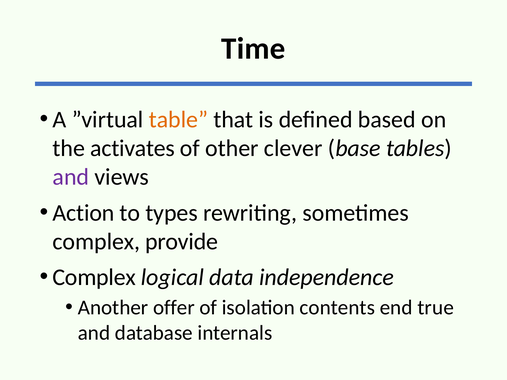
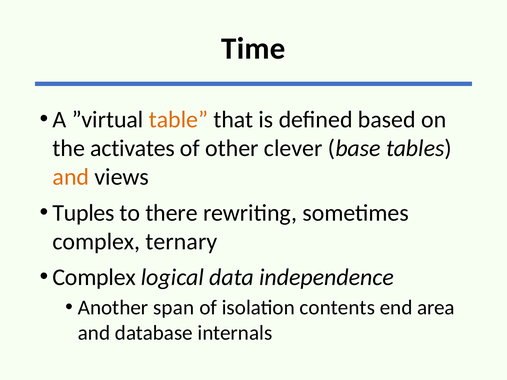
and colour: purple -> orange (71, 177)
Action: Action -> Tuples (84, 213)
types: types -> there (172, 213)
provide: provide -> ternary (181, 242)
offer: offer -> span (174, 308)
true: true -> area (436, 308)
